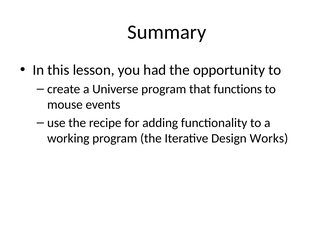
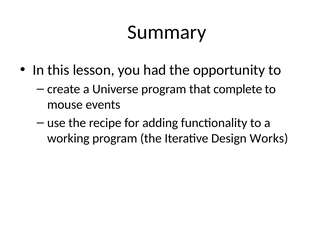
functions: functions -> complete (238, 89)
